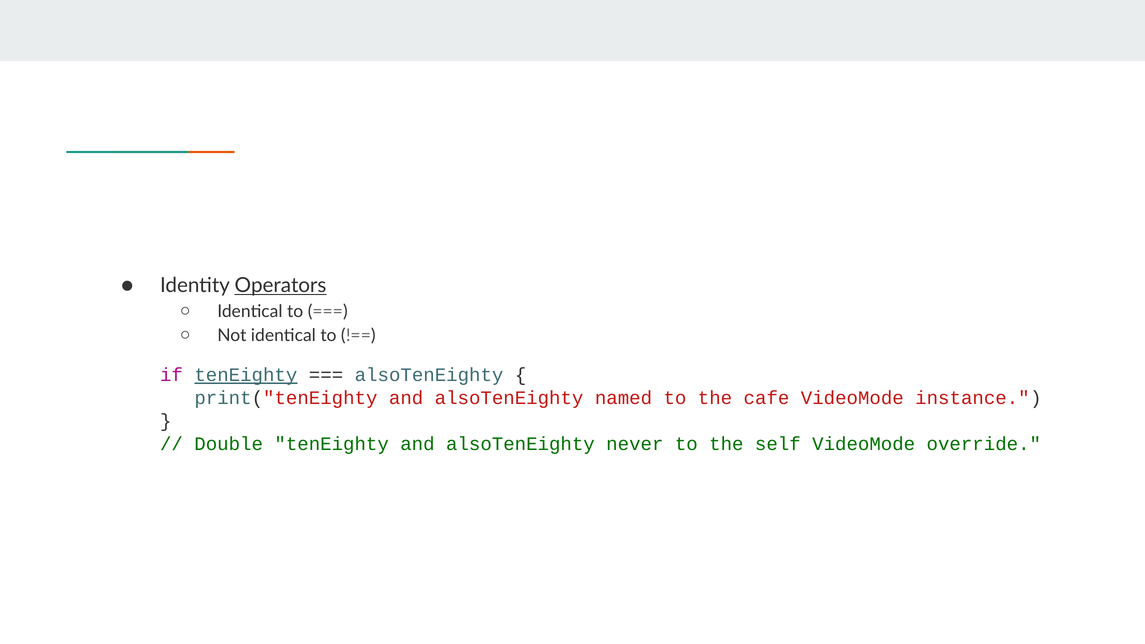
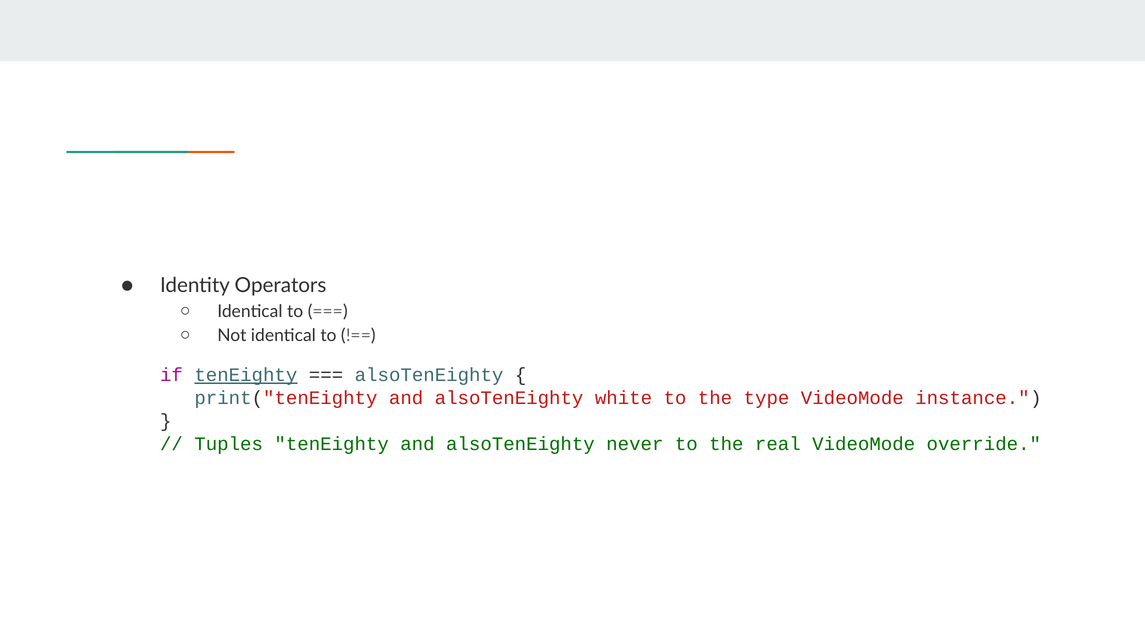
Operators underline: present -> none (280, 286)
named: named -> white (623, 398)
cafe: cafe -> type (767, 398)
Double: Double -> Tuples (229, 444)
self: self -> real (778, 444)
